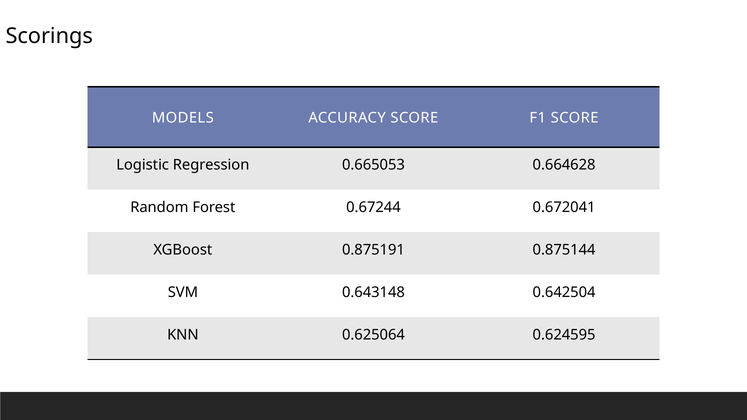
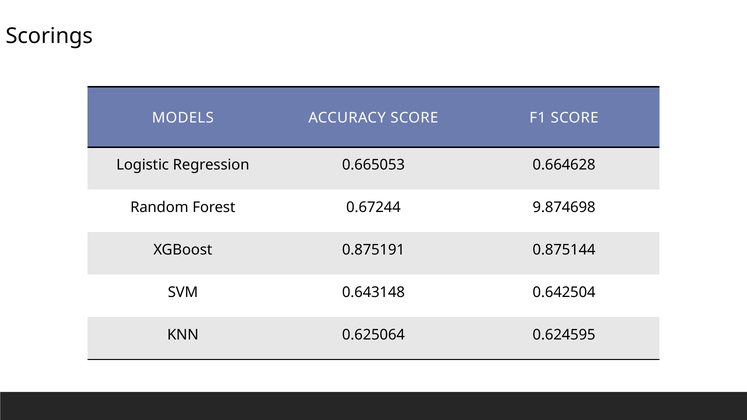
0.672041: 0.672041 -> 9.874698 (564, 208)
